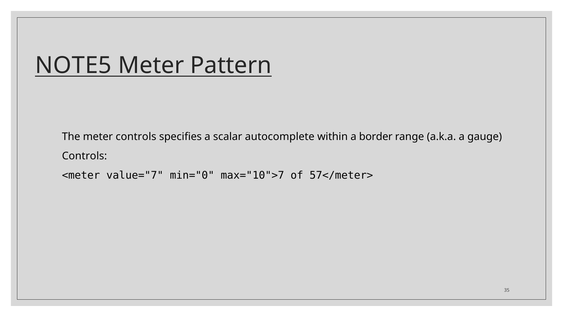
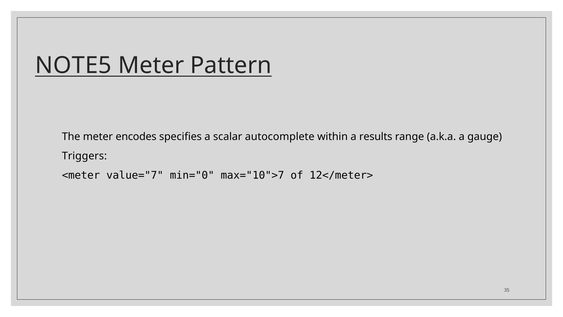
meter controls: controls -> encodes (136, 137)
border: border -> results (376, 137)
Controls: Controls -> Triggers (84, 156)
57</meter>: 57</meter> -> 12</meter> (341, 175)
